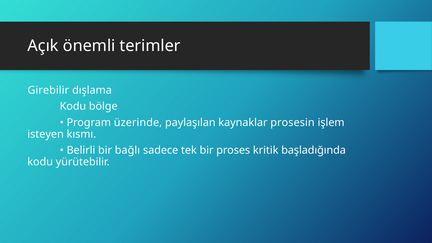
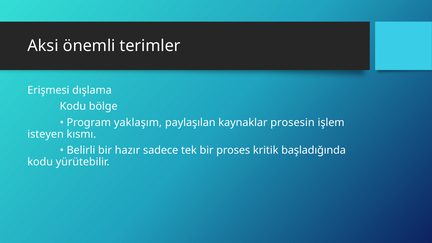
Açık: Açık -> Aksi (43, 46)
Girebilir: Girebilir -> Erişmesi (48, 90)
üzerinde: üzerinde -> yaklaşım (138, 123)
bağlı: bağlı -> hazır (127, 150)
